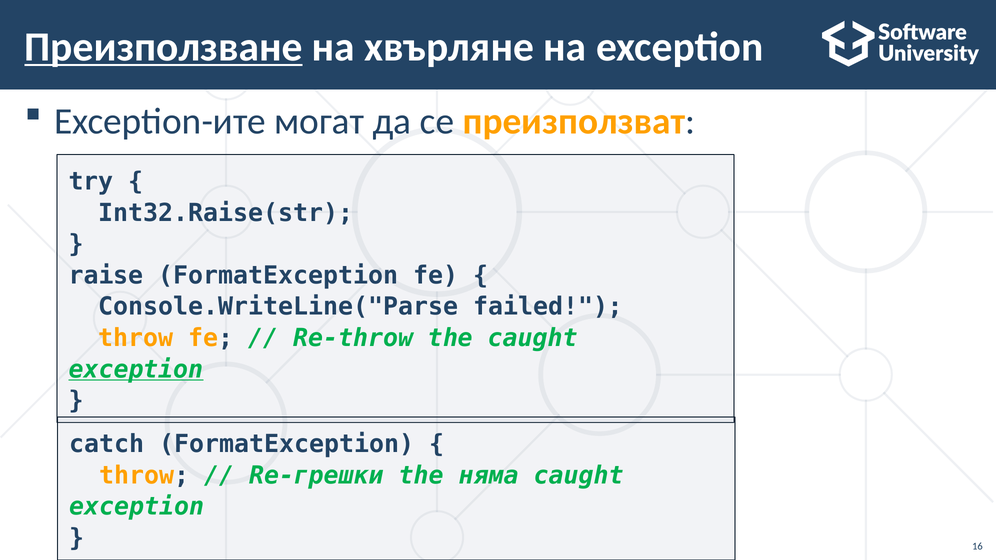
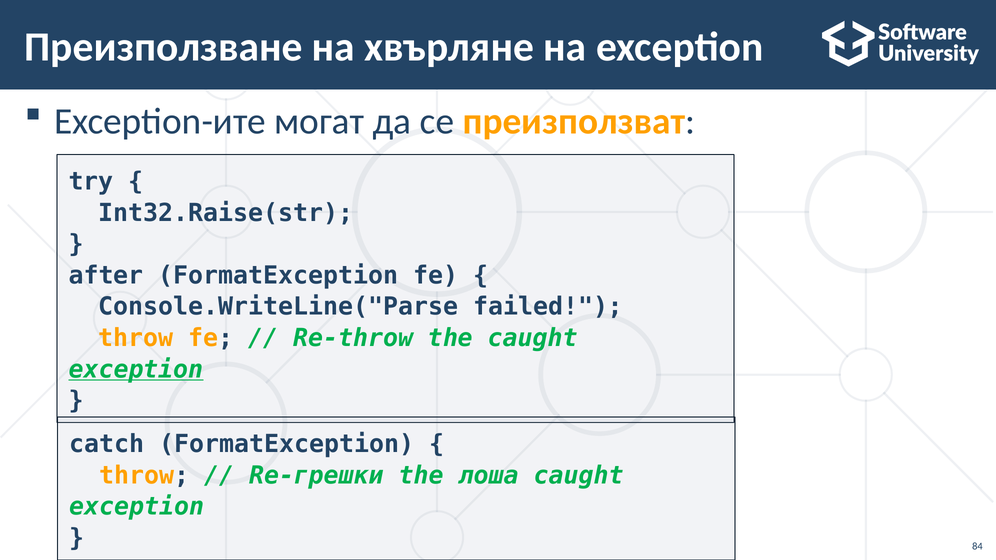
Преизползване underline: present -> none (163, 47)
raise: raise -> after (106, 276)
няма: няма -> лоша (489, 476)
16: 16 -> 84 (977, 546)
